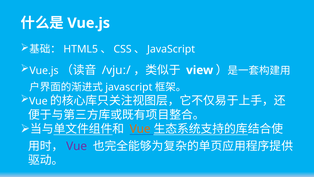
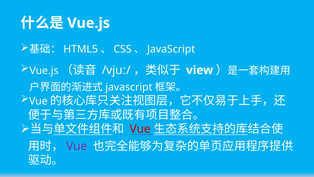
Vue colour: orange -> red (140, 129)
